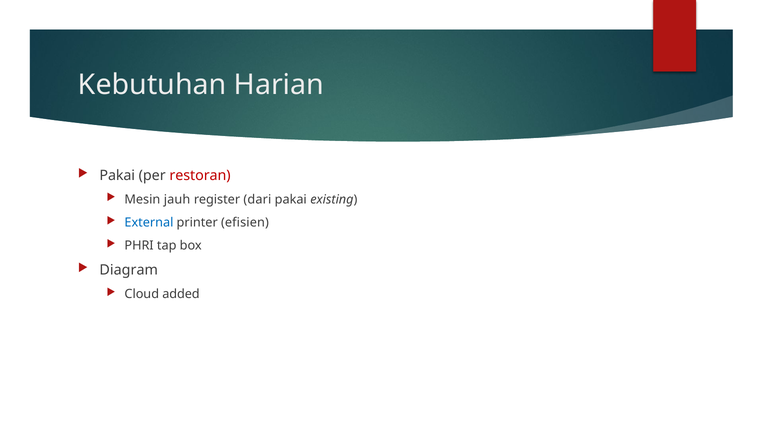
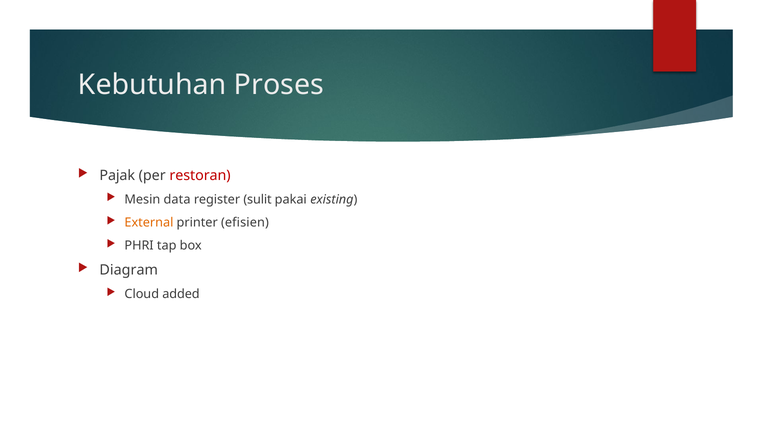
Harian: Harian -> Proses (279, 85)
Pakai: Pakai -> Pajak (117, 175)
jauh: jauh -> data (177, 199)
dari: dari -> sulit (258, 199)
External colour: blue -> orange (149, 223)
